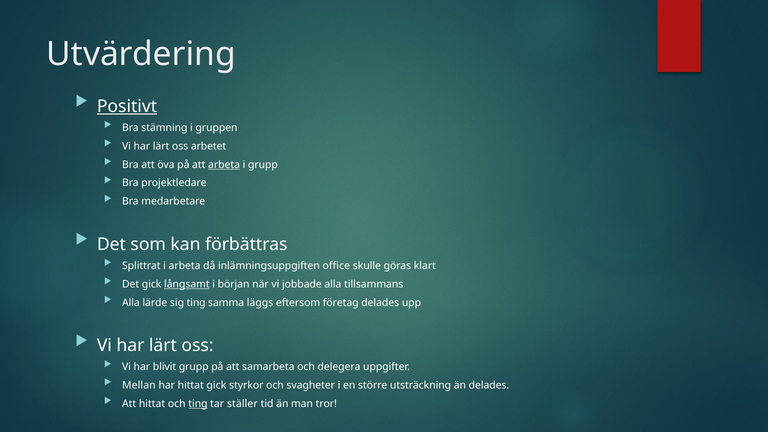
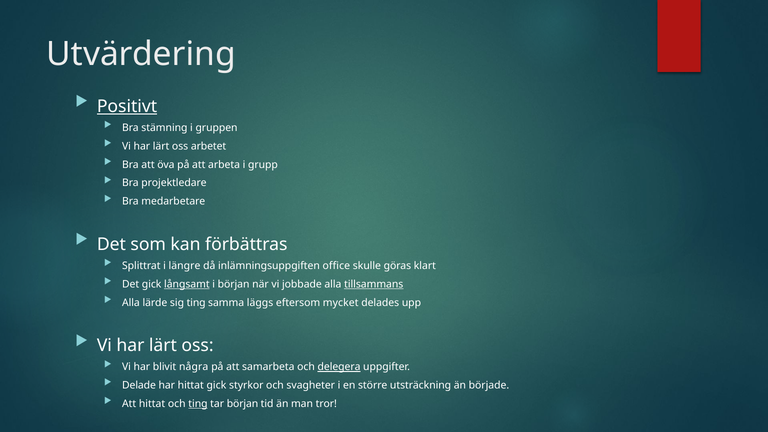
arbeta underline: present -> none (224, 165)
i arbeta: arbeta -> längre (185, 266)
tillsammans underline: none -> present (374, 284)
företag: företag -> mycket (341, 303)
blivit grupp: grupp -> några (194, 367)
delegera underline: none -> present (339, 367)
Mellan: Mellan -> Delade (139, 385)
än delades: delades -> började (489, 385)
tar ställer: ställer -> början (242, 404)
